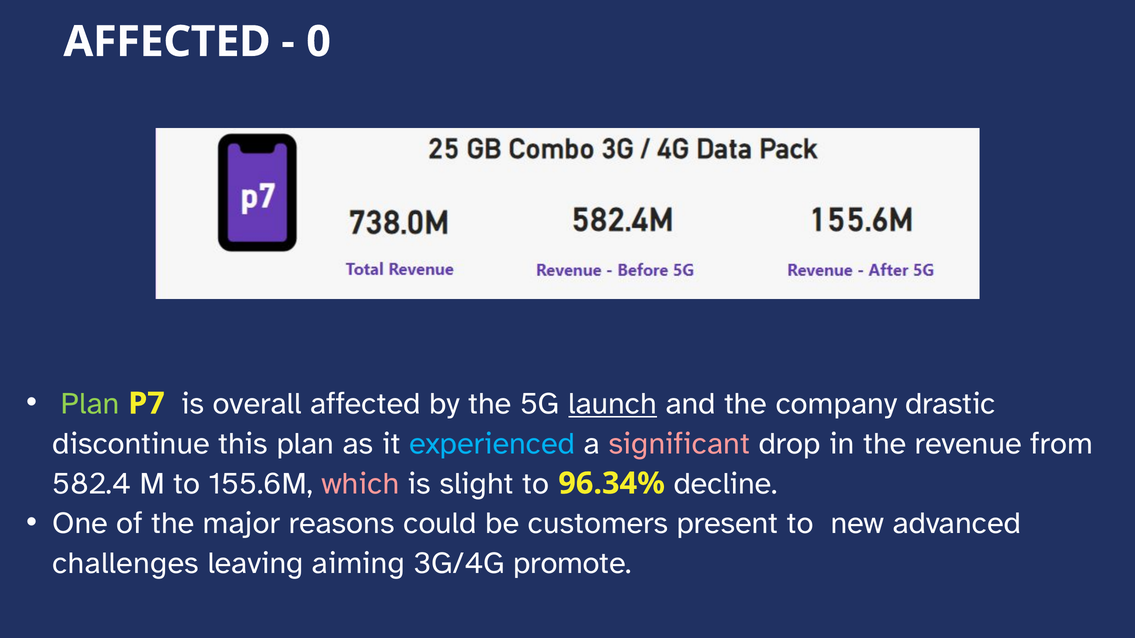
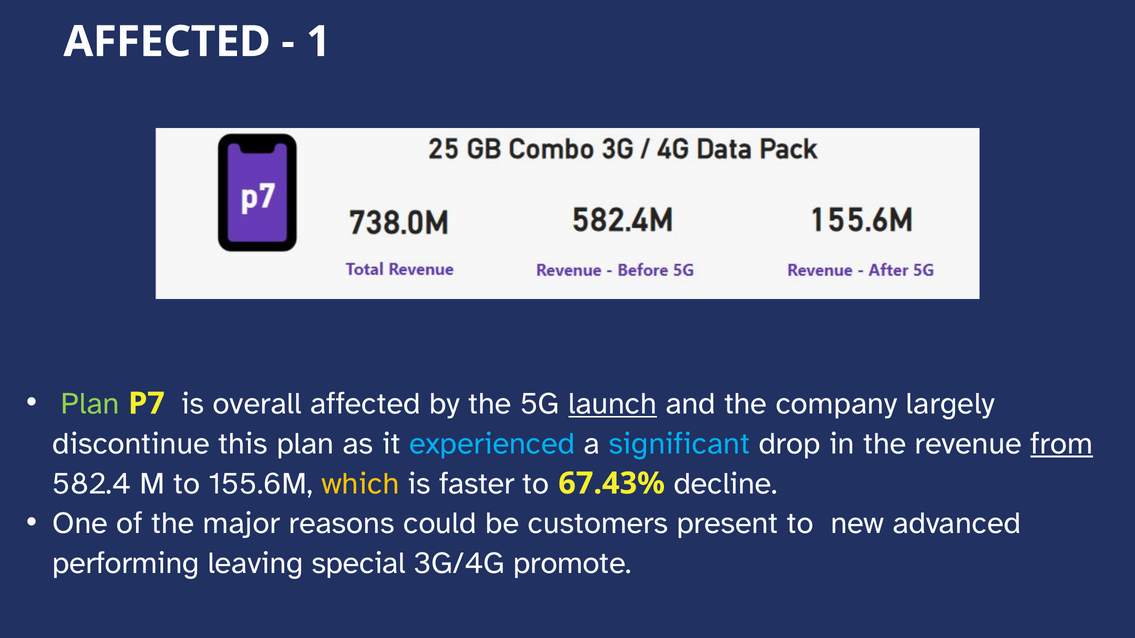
0: 0 -> 1 (319, 42)
drastic: drastic -> largely (950, 404)
significant colour: pink -> light blue (679, 444)
from underline: none -> present (1062, 444)
which colour: pink -> yellow (361, 484)
slight: slight -> faster (477, 484)
96.34%: 96.34% -> 67.43% (612, 484)
challenges: challenges -> performing (126, 564)
aiming: aiming -> special (359, 564)
